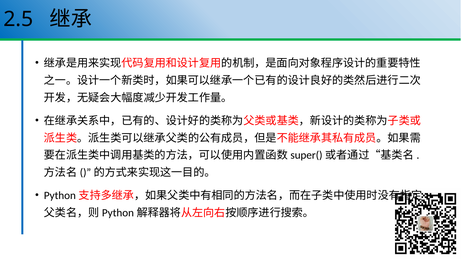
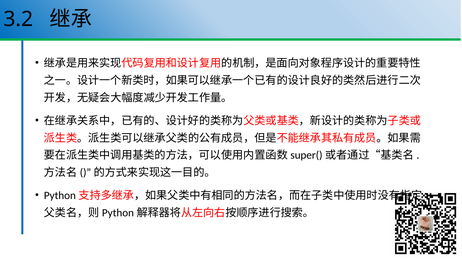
2.5: 2.5 -> 3.2 (18, 19)
